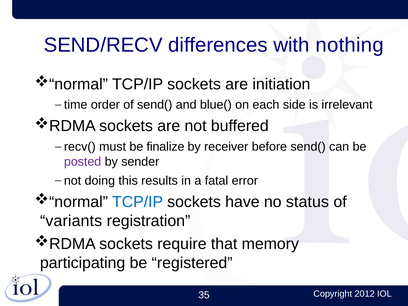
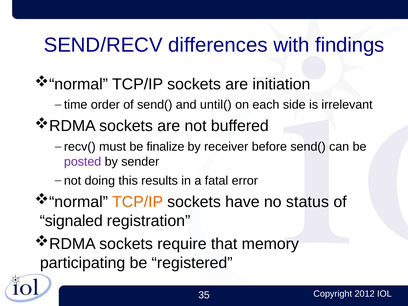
nothing: nothing -> findings (350, 45)
blue(: blue( -> until( (216, 105)
TCP/IP colour: blue -> orange (138, 202)
variants: variants -> signaled (71, 221)
